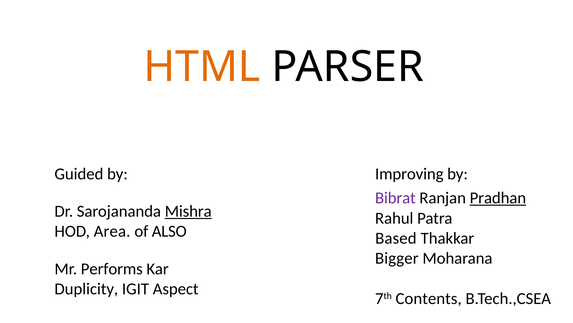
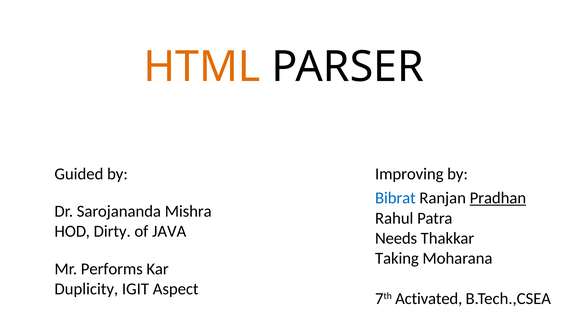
Bibrat colour: purple -> blue (395, 198)
Mishra underline: present -> none (188, 211)
Area: Area -> Dirty (112, 231)
ALSO: ALSO -> JAVA (169, 231)
Based: Based -> Needs (396, 238)
Bigger: Bigger -> Taking (397, 258)
Contents: Contents -> Activated (429, 298)
